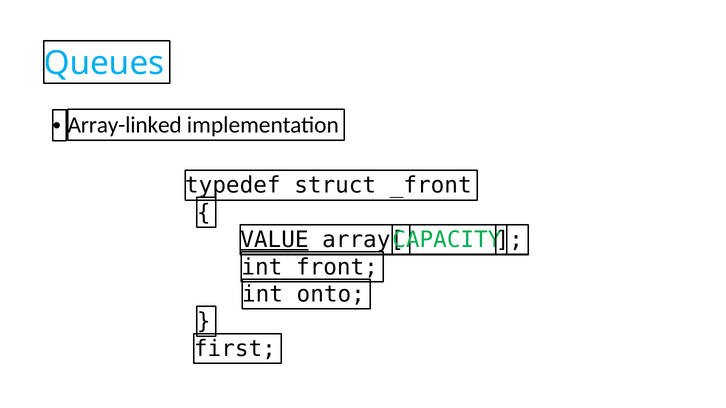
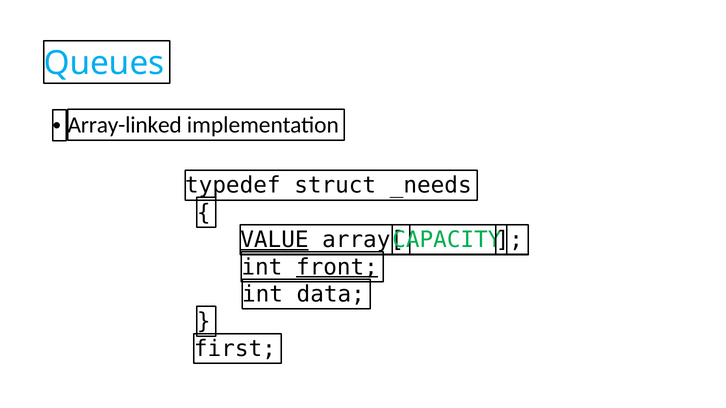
_front: _front -> _needs (431, 186)
front underline: none -> present (337, 267)
onto: onto -> data (331, 295)
